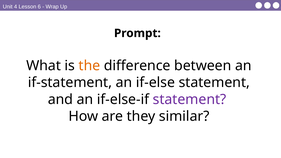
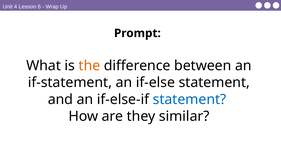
statement colour: purple -> blue (189, 99)
